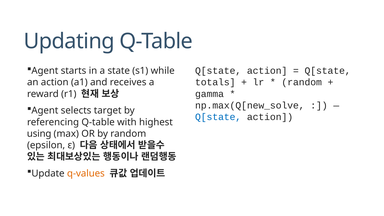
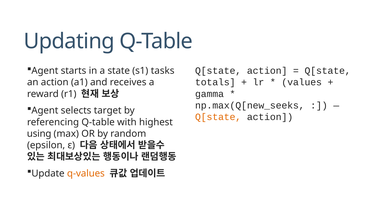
while: while -> tasks (163, 71)
random: random -> values (302, 82)
np.max(Q[new_solve: np.max(Q[new_solve -> np.max(Q[new_seeks (250, 105)
Q[state colour: blue -> orange (218, 117)
